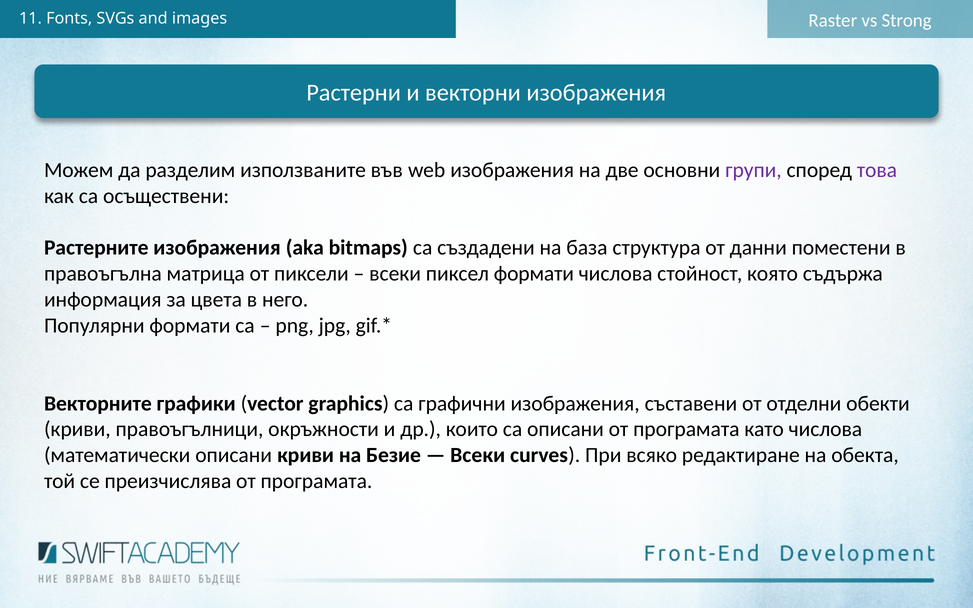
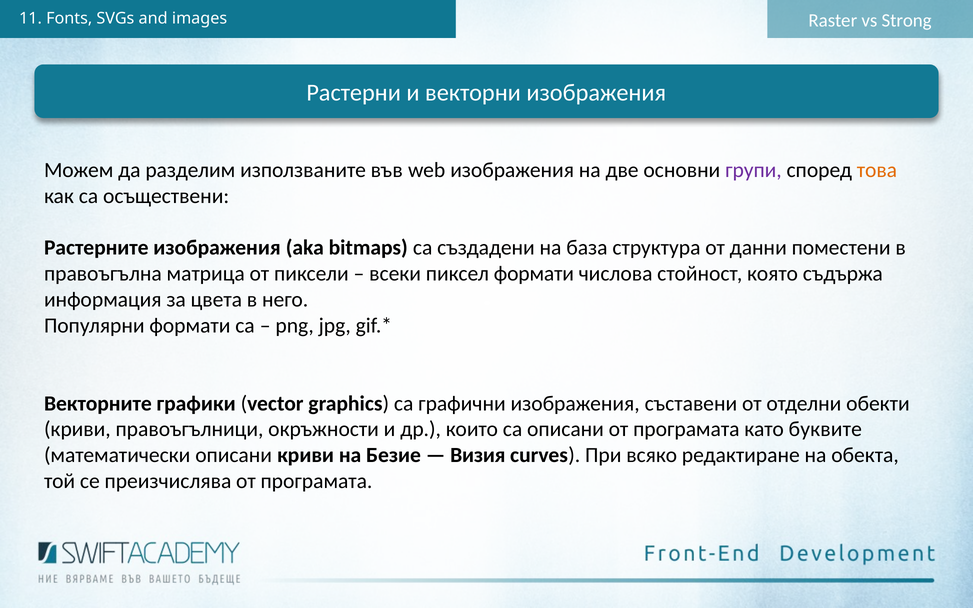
това colour: purple -> orange (877, 170)
като числова: числова -> буквите (825, 429)
Всеки: Всеки -> Визия (478, 455)
